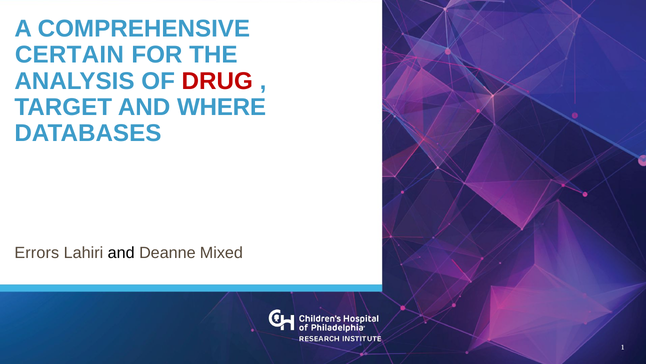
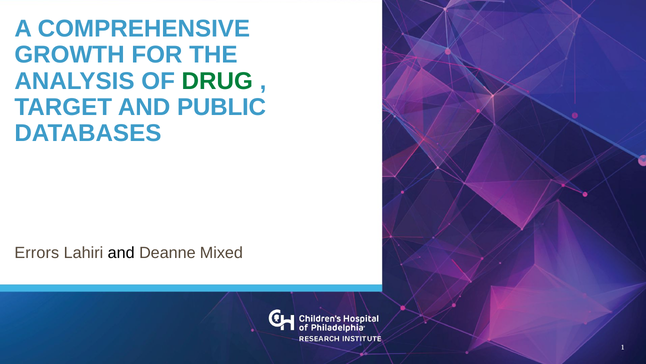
CERTAIN: CERTAIN -> GROWTH (70, 55)
DRUG colour: red -> green (217, 81)
WHERE: WHERE -> PUBLIC (222, 107)
